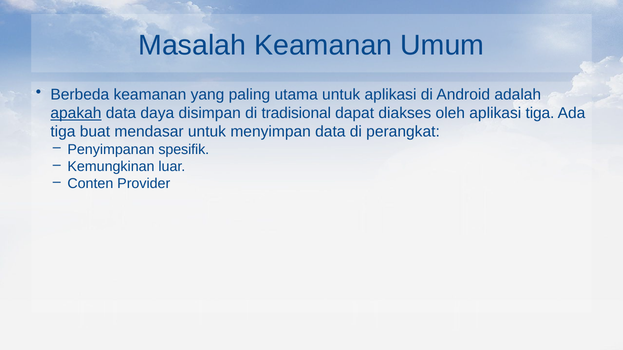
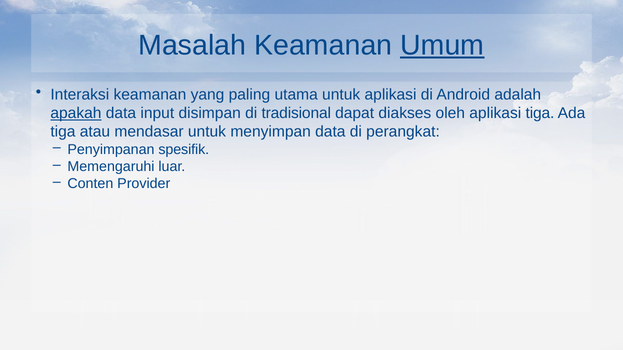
Umum underline: none -> present (442, 45)
Berbeda: Berbeda -> Interaksi (80, 95)
daya: daya -> input (157, 113)
buat: buat -> atau (95, 132)
Kemungkinan: Kemungkinan -> Memengaruhi (111, 167)
